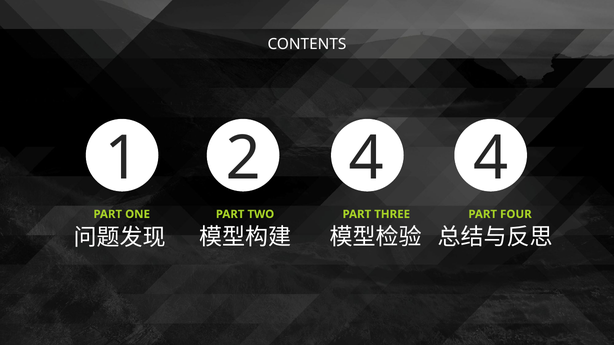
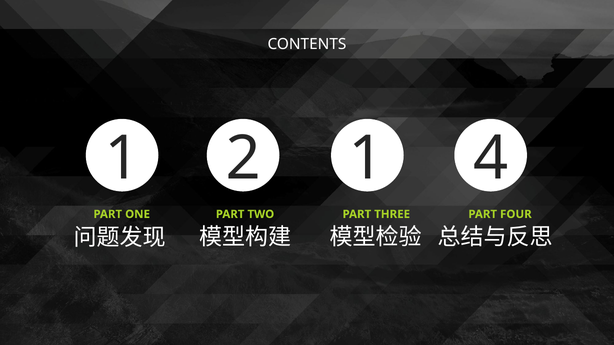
2 4: 4 -> 1 (366, 159)
